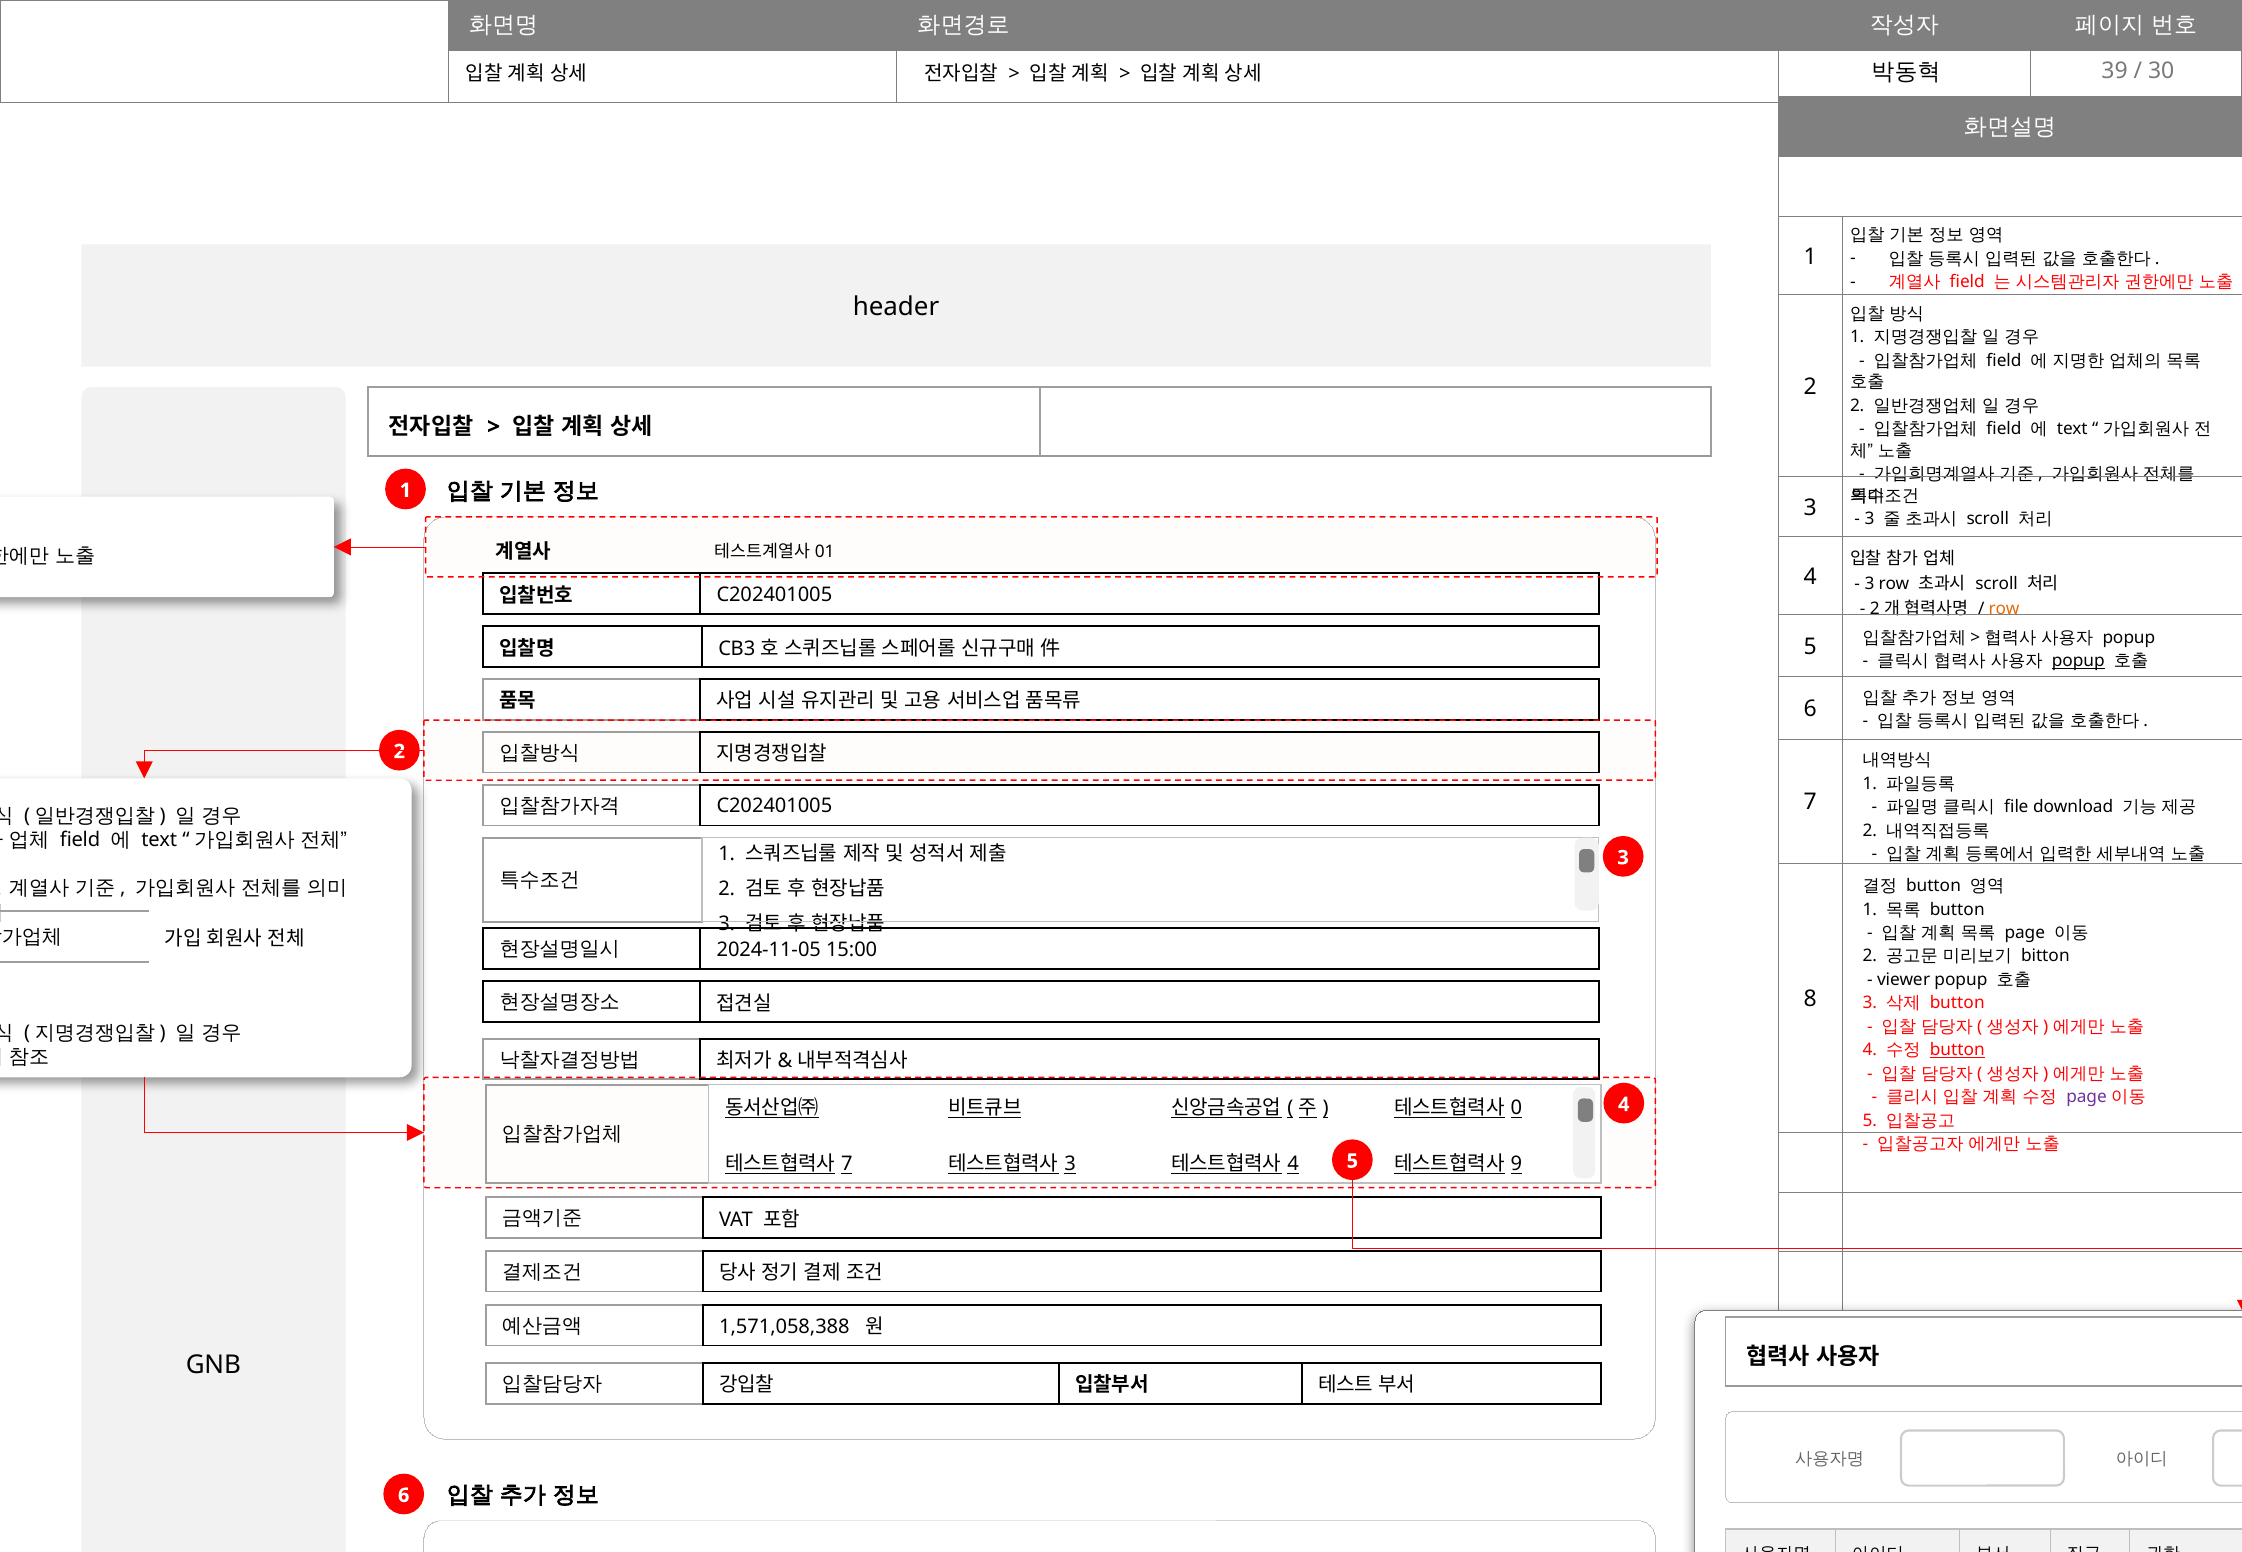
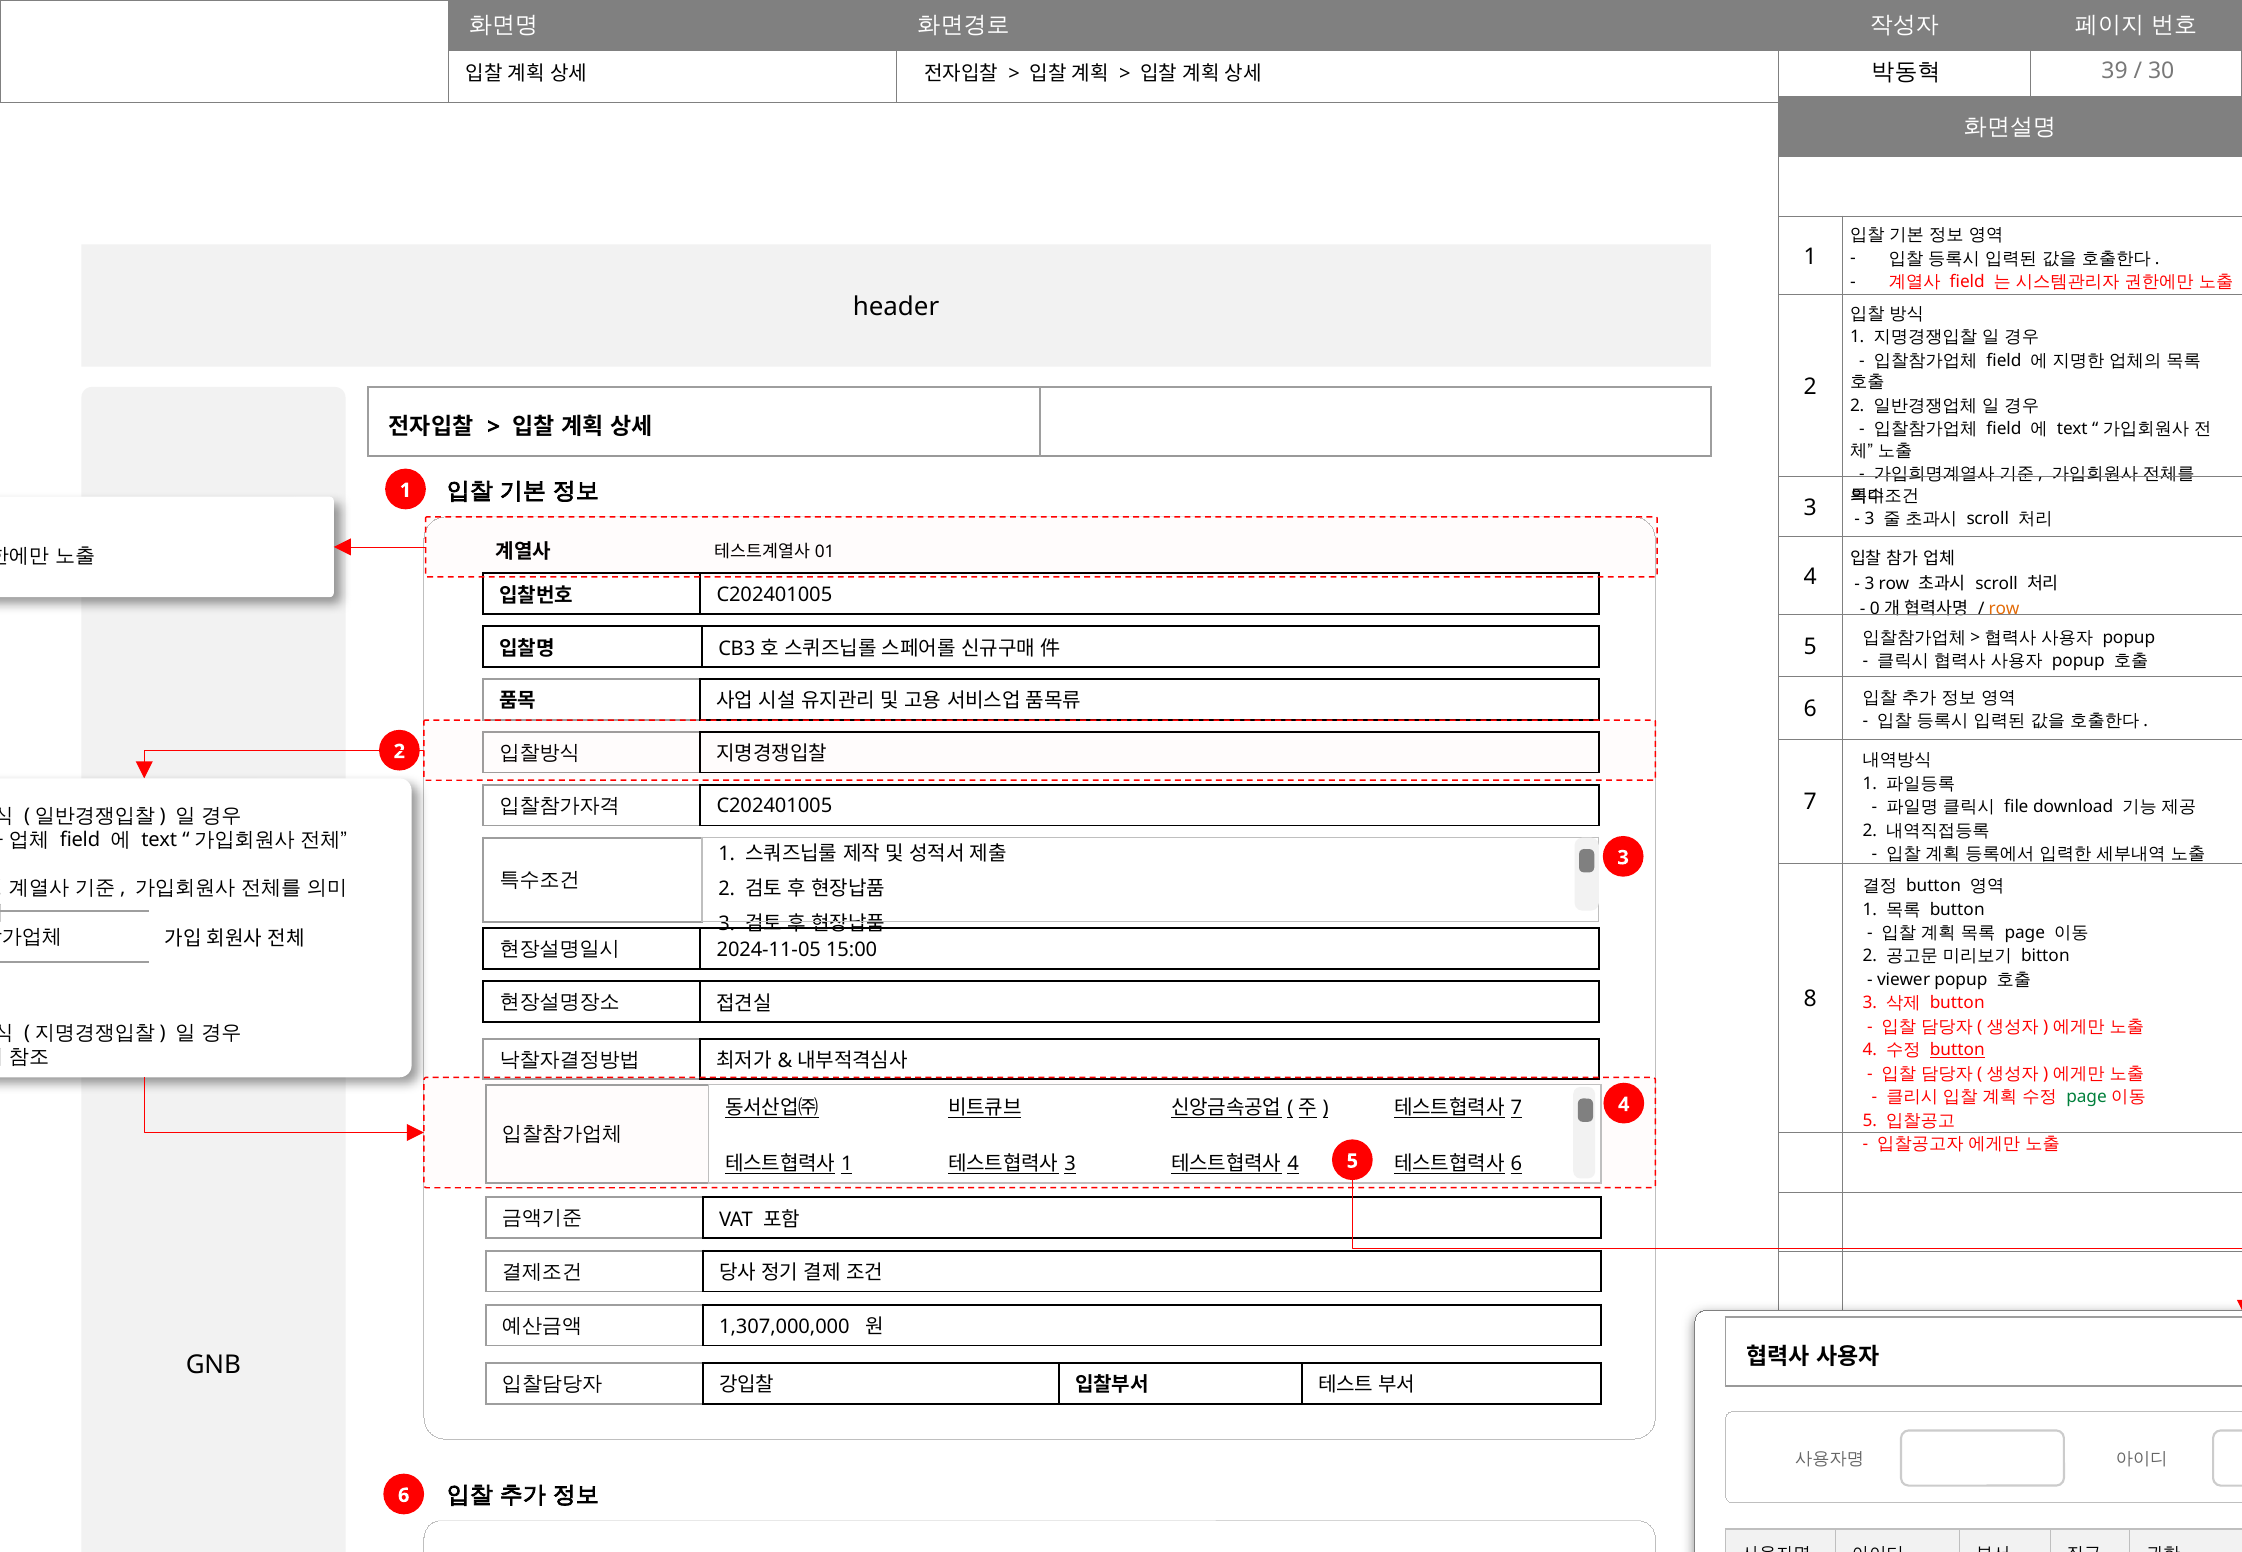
2: 2 -> 0 (1875, 609)
popup underline: present -> none (2078, 661)
page colour: purple -> green (2087, 1097)
0: 0 -> 7 (1516, 1108)
7: 7 -> 1 (847, 1164)
9: 9 -> 6 (1516, 1164)
1,571,058,388: 1,571,058,388 -> 1,307,000,000 (784, 1327)
